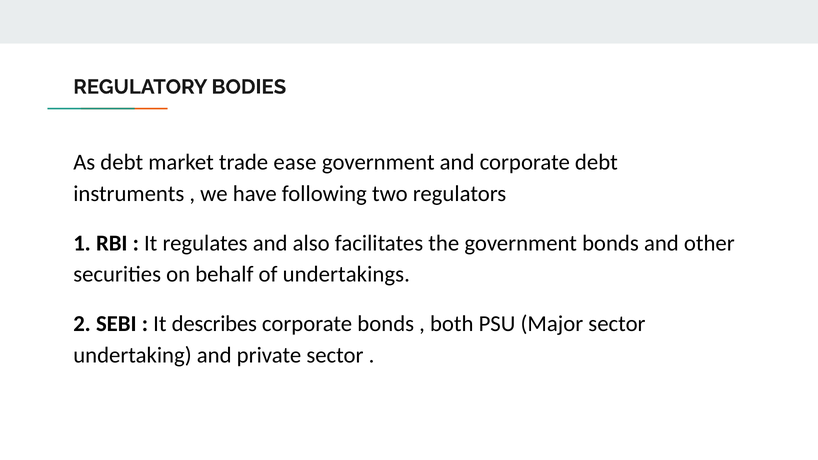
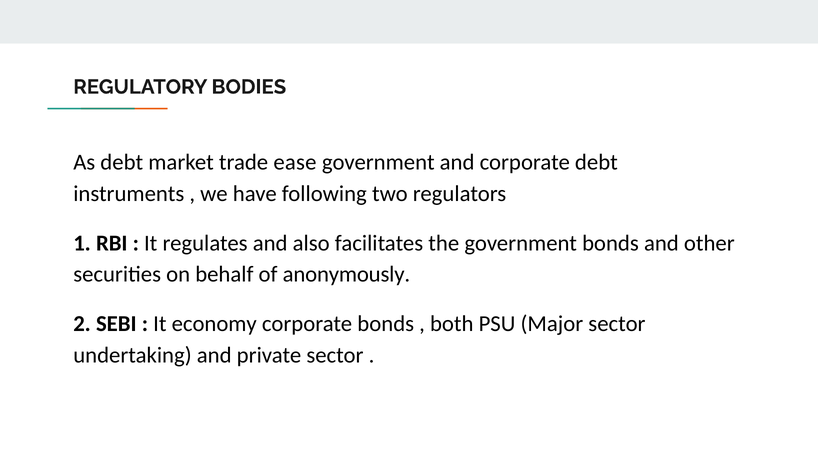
undertakings: undertakings -> anonymously (346, 274)
describes: describes -> economy (214, 324)
